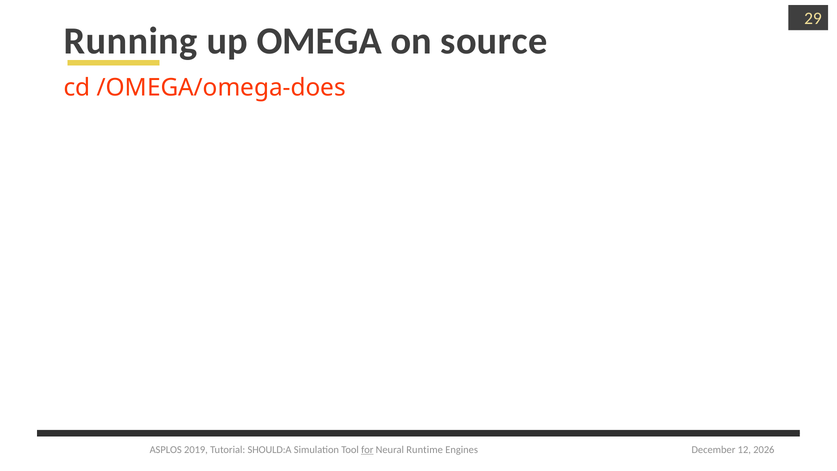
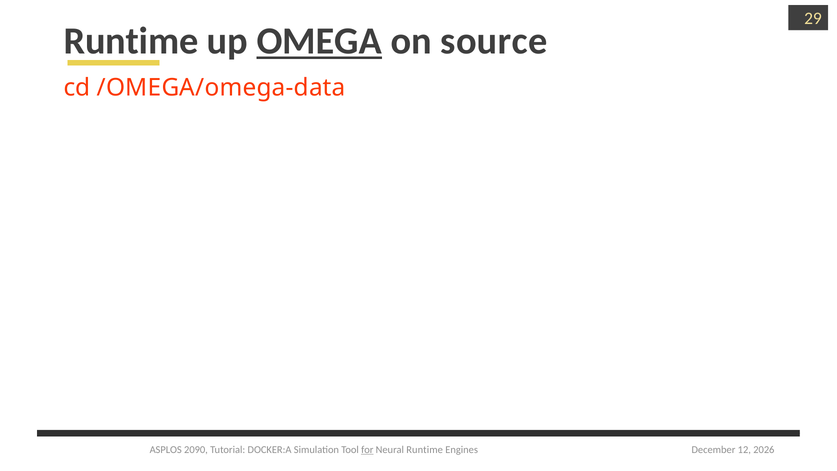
Running: Running -> Runtime (131, 41)
OMEGA underline: none -> present (319, 41)
/OMEGA/omega-does: /OMEGA/omega-does -> /OMEGA/omega-data (221, 87)
2019: 2019 -> 2090 (196, 450)
SHOULD:A: SHOULD:A -> DOCKER:A (270, 450)
